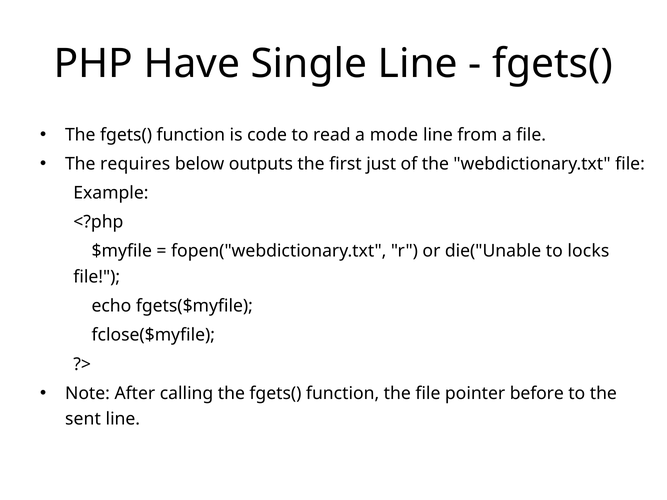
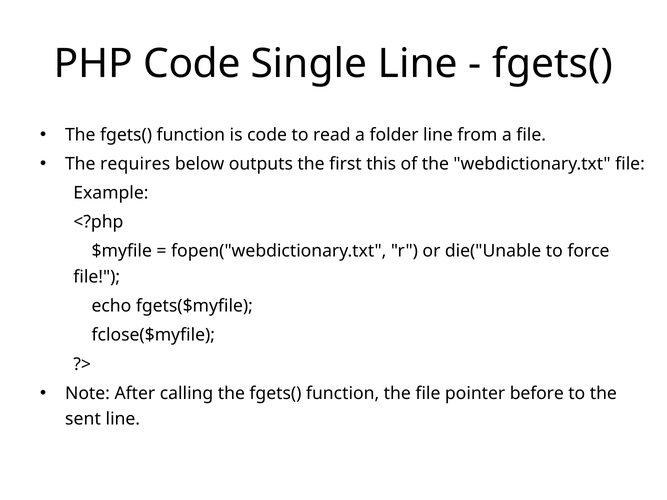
PHP Have: Have -> Code (192, 64)
mode: mode -> folder (394, 135)
just: just -> this (381, 164)
locks: locks -> force (588, 251)
